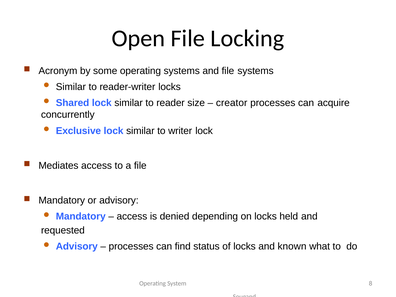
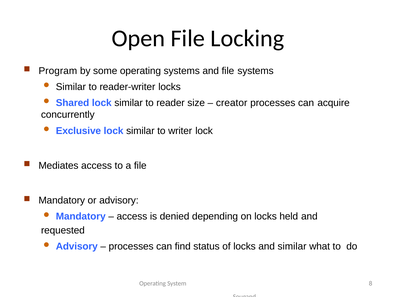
Acronym: Acronym -> Program (58, 71)
and known: known -> similar (292, 246)
